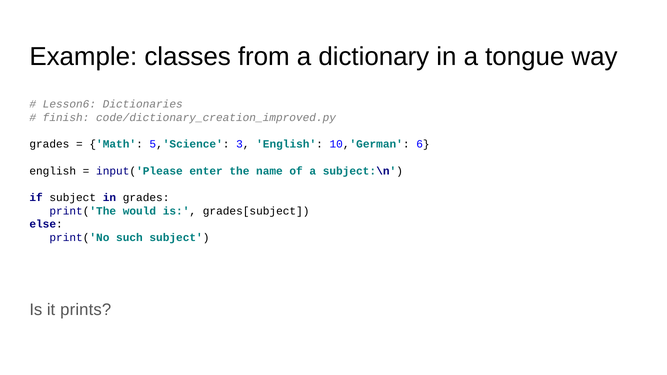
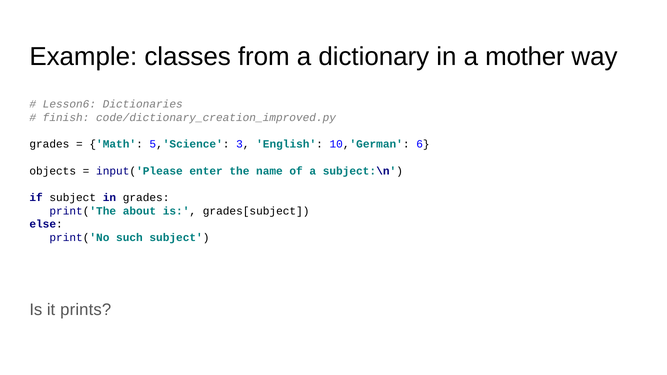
tongue: tongue -> mother (525, 57)
english: english -> objects (53, 171)
would: would -> about (139, 211)
